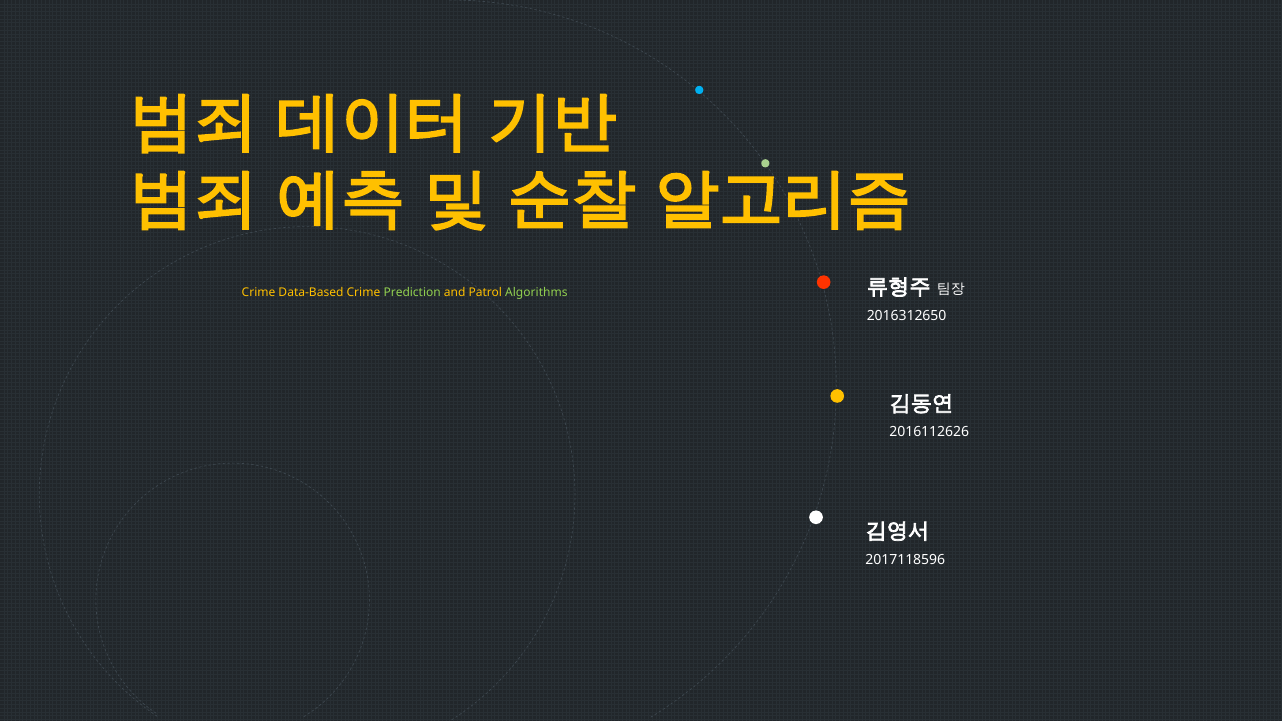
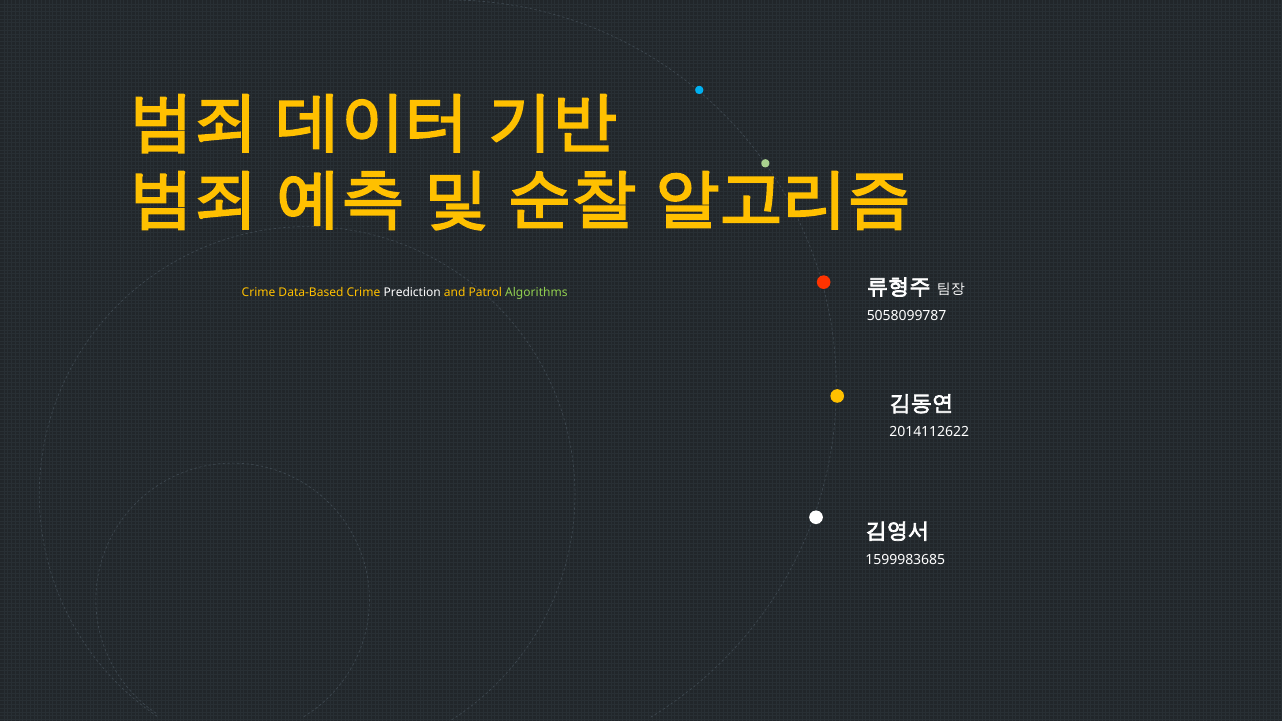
Prediction colour: light green -> white (412, 293)
2016312650: 2016312650 -> 5058099787 (907, 316)
2016112626: 2016112626 -> 2014112622 (929, 432)
2017118596: 2017118596 -> 1599983685 (905, 560)
